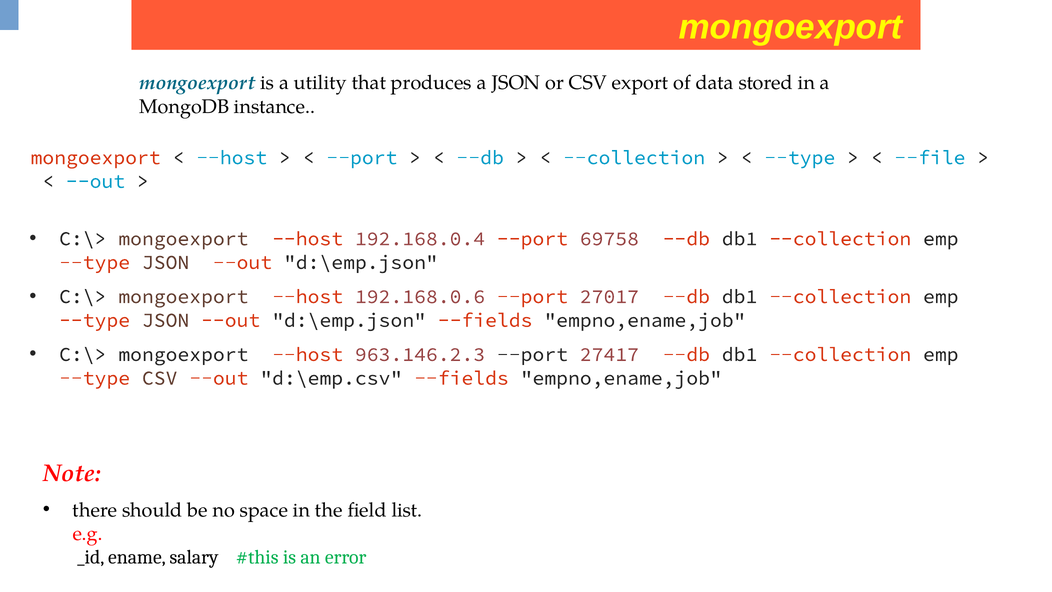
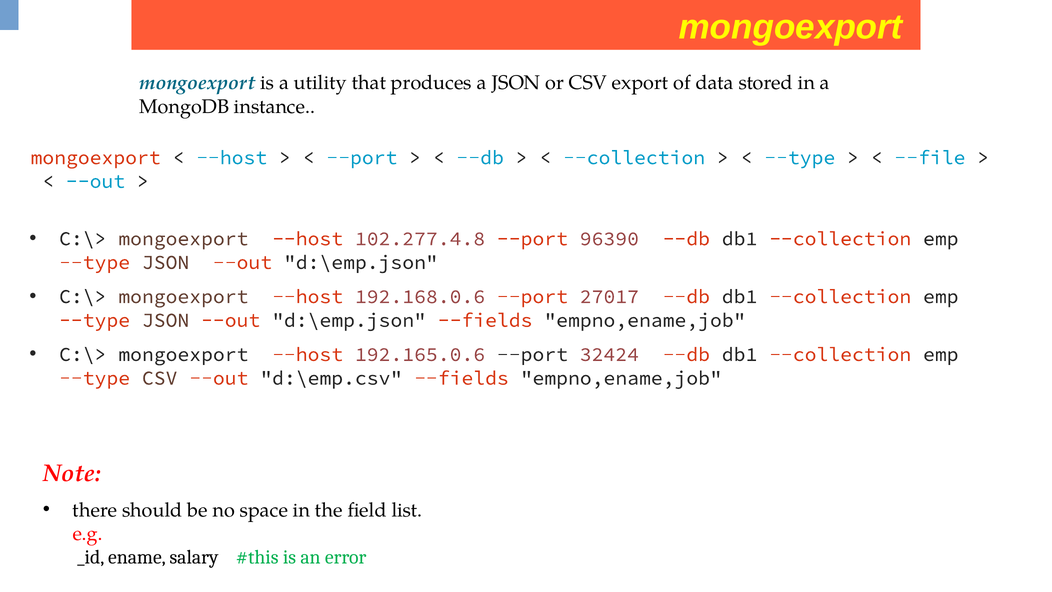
192.168.0.4: 192.168.0.4 -> 102.277.4.8 (420, 239)
69758: 69758 -> 96390 (609, 239)
963.146.2.3: 963.146.2.3 -> 192.165.0.6 (420, 354)
27417: 27417 -> 32424 (609, 354)
